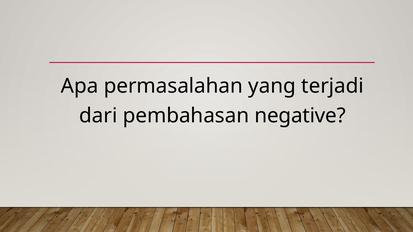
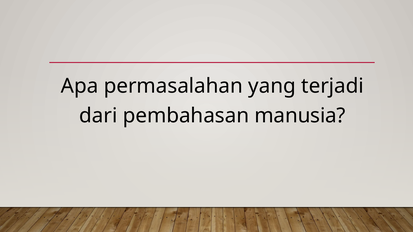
negative: negative -> manusia (300, 116)
